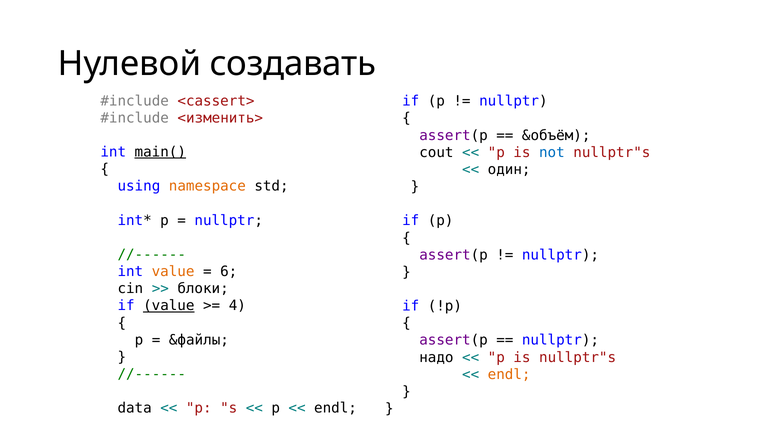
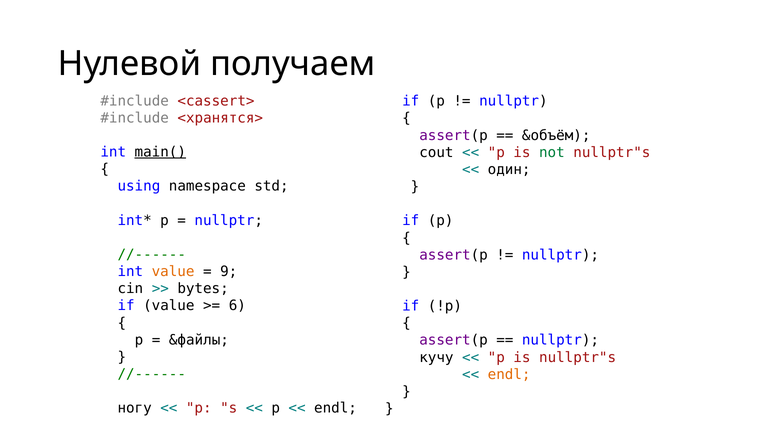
создавать: создавать -> получаем (293, 64)
<изменить>: <изменить> -> <хранятся> (220, 118)
not colour: blue -> green (552, 152)
namespace colour: orange -> black (207, 186)
6: 6 -> 9 (229, 272)
блоки: блоки -> bytes (203, 289)
value underline: present -> none (169, 306)
4: 4 -> 6 (237, 306)
надо: надо -> кучу (436, 357)
data: data -> ногу (135, 408)
